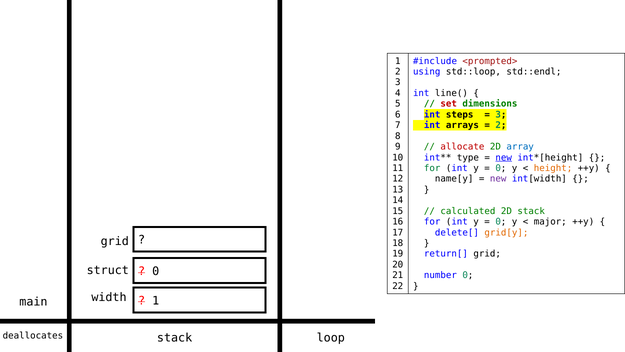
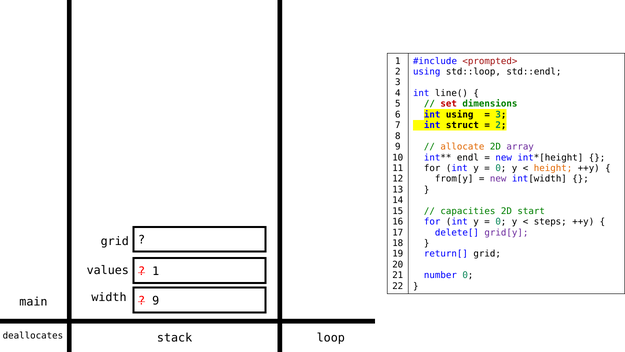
int steps: steps -> using (460, 114)
arrays: arrays -> struct (462, 125)
allocate colour: red -> orange (462, 147)
array colour: blue -> purple (520, 147)
type: type -> endl (468, 157)
new underline: present -> none (504, 157)
for colour: green -> black (432, 168)
name[y: name[y -> from[y (454, 179)
calculated: calculated -> capacities (468, 211)
2D stack: stack -> start (531, 211)
major: major -> steps (550, 222)
grid[y colour: orange -> purple (506, 232)
struct: struct -> values (108, 270)
0: 0 -> 1 (156, 271)
1: 1 -> 9 (156, 300)
